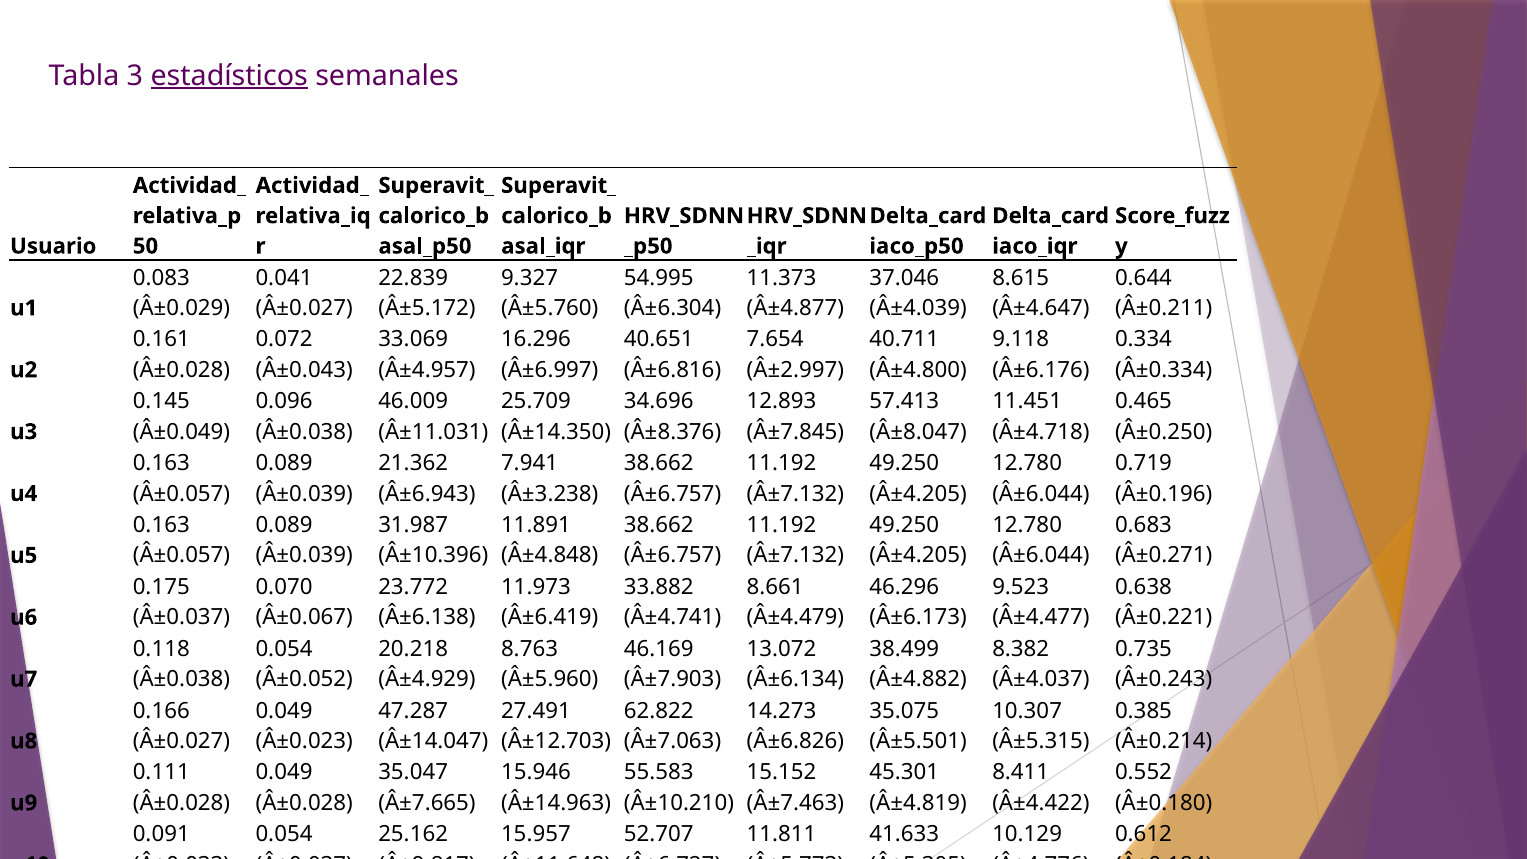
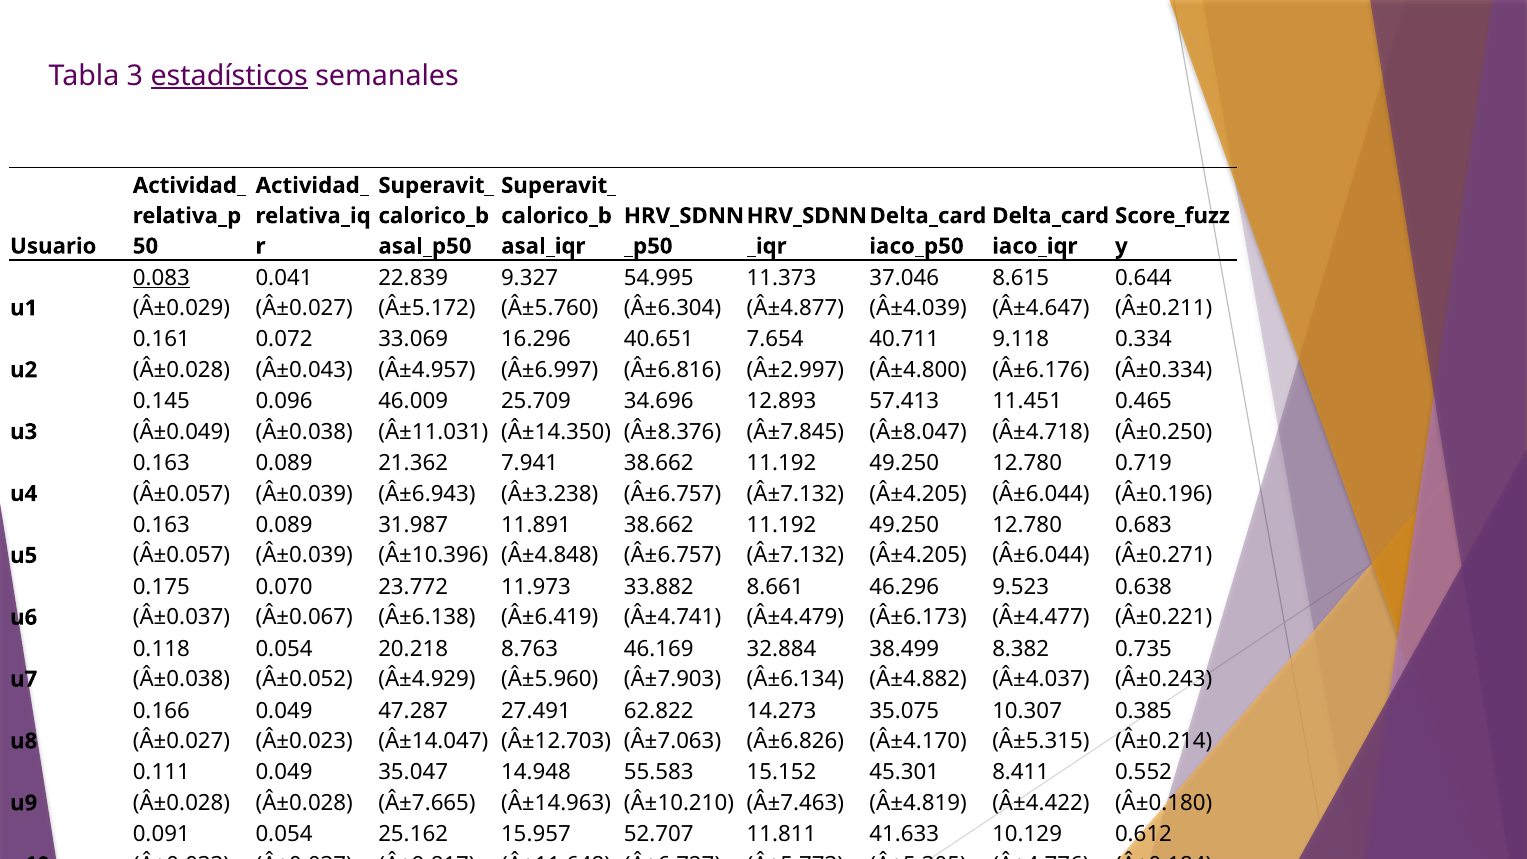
0.083 underline: none -> present (161, 278)
13.072: 13.072 -> 32.884 (782, 649)
Â±5.501: Â±5.501 -> Â±4.170 (918, 741)
15.946: 15.946 -> 14.948 (536, 773)
